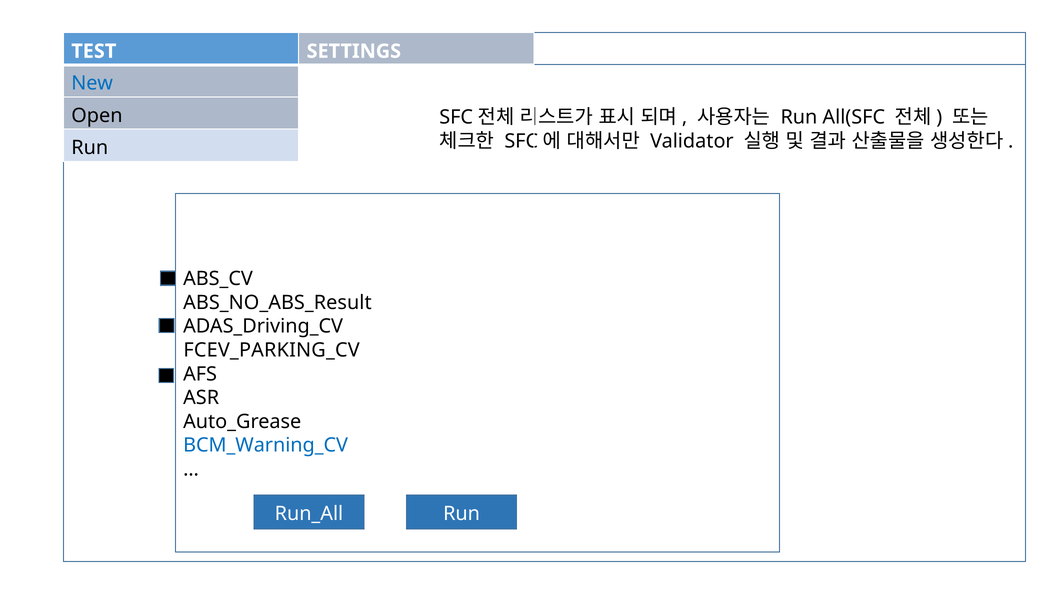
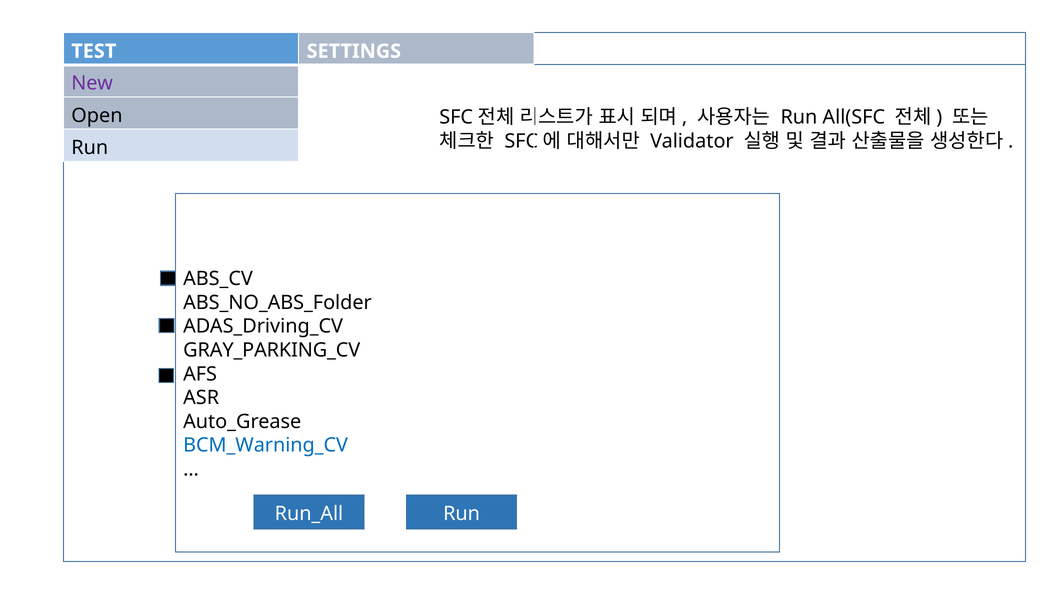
New colour: blue -> purple (92, 84)
ABS_NO_ABS_Result: ABS_NO_ABS_Result -> ABS_NO_ABS_Folder (277, 303)
FCEV_PARKING_CV: FCEV_PARKING_CV -> GRAY_PARKING_CV (272, 351)
